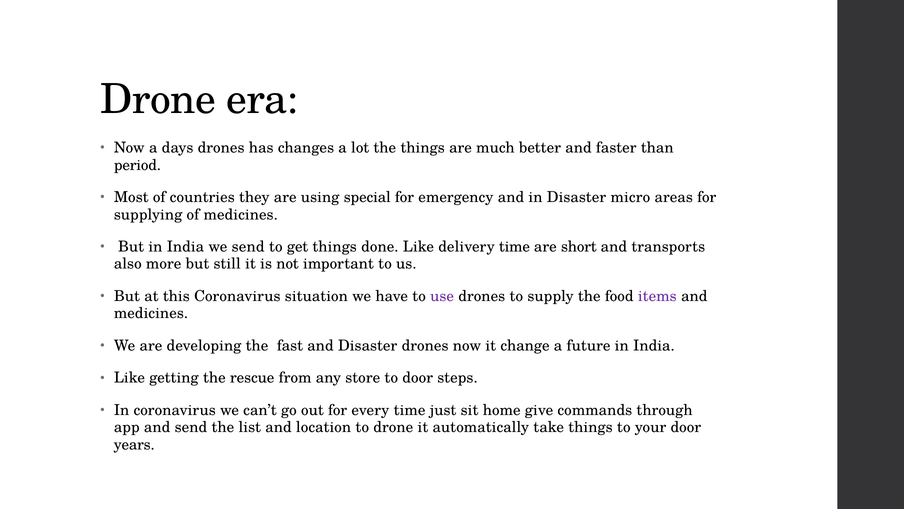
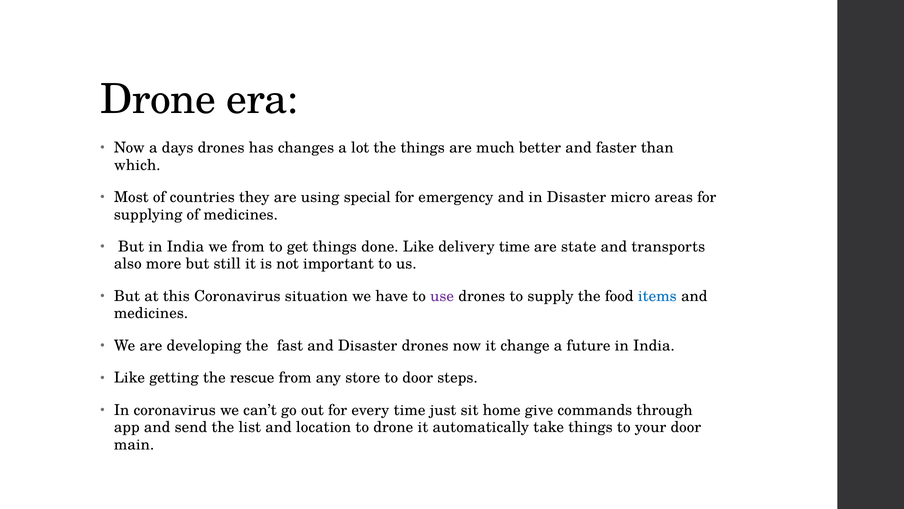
period: period -> which (137, 165)
we send: send -> from (248, 247)
short: short -> state (579, 247)
items colour: purple -> blue (657, 296)
years: years -> main (134, 444)
